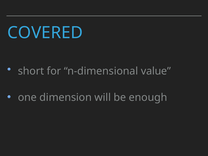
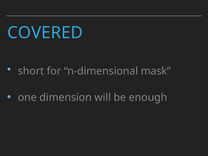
value: value -> mask (156, 71)
